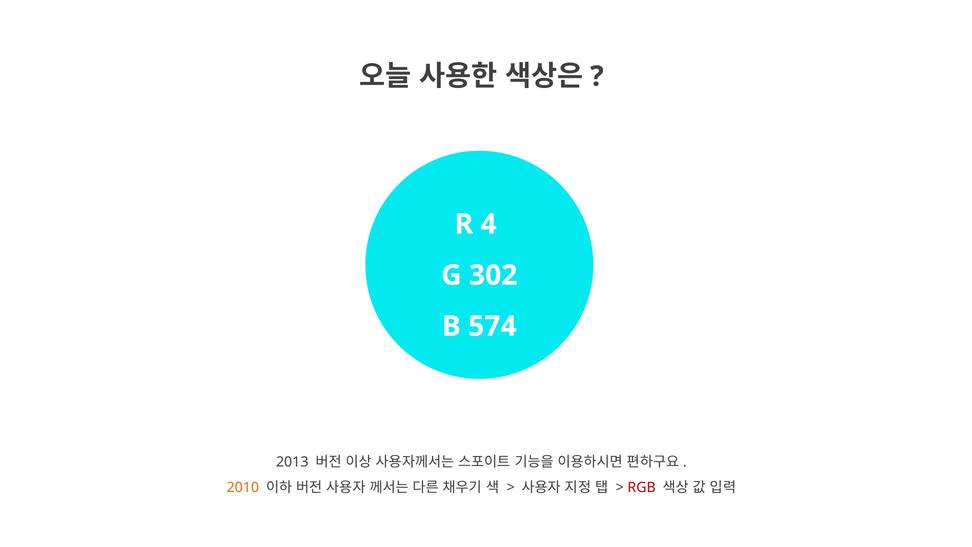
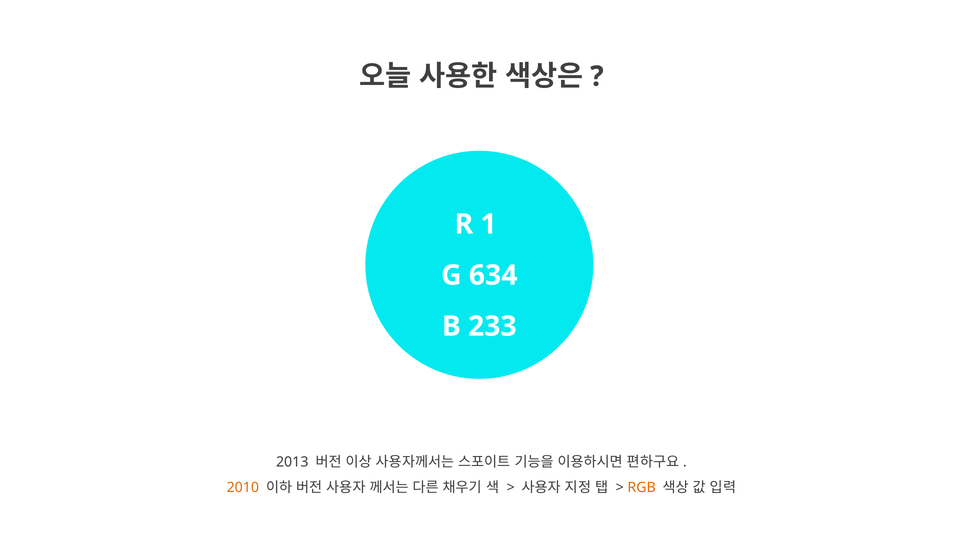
4: 4 -> 1 (489, 224)
302: 302 -> 634 (493, 275)
574: 574 -> 233 (492, 326)
RGB colour: red -> orange (642, 487)
